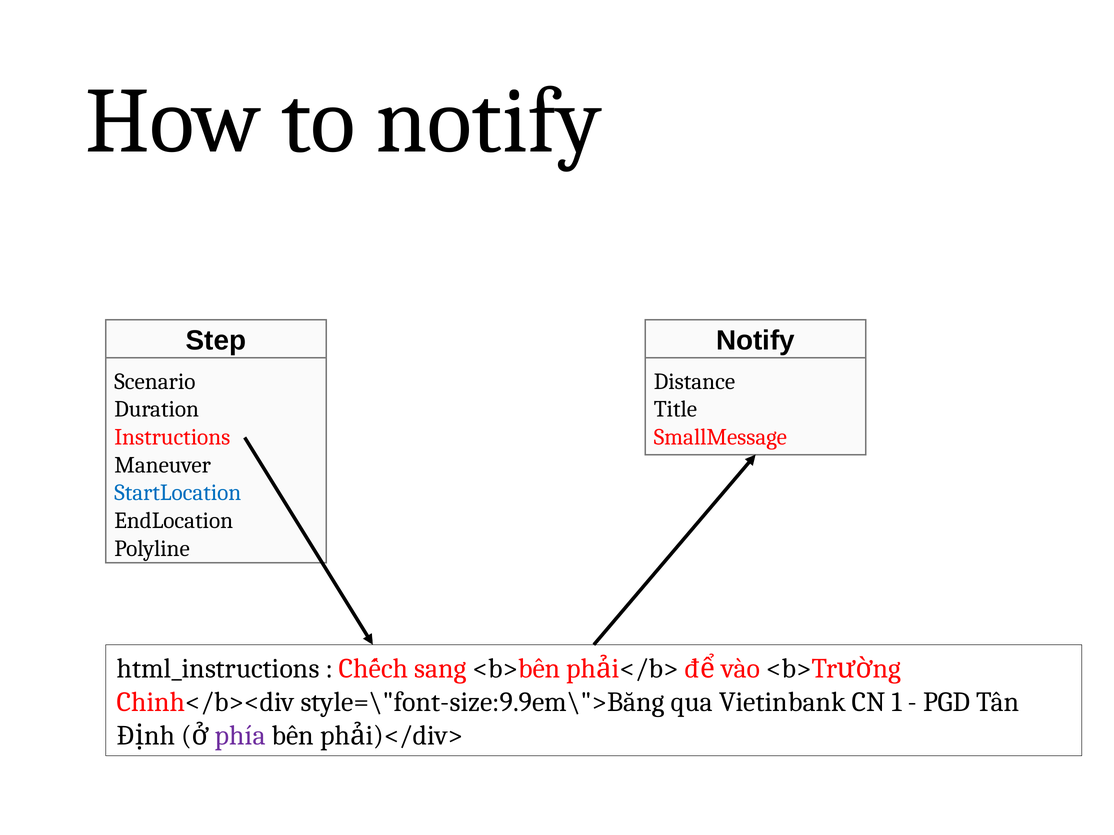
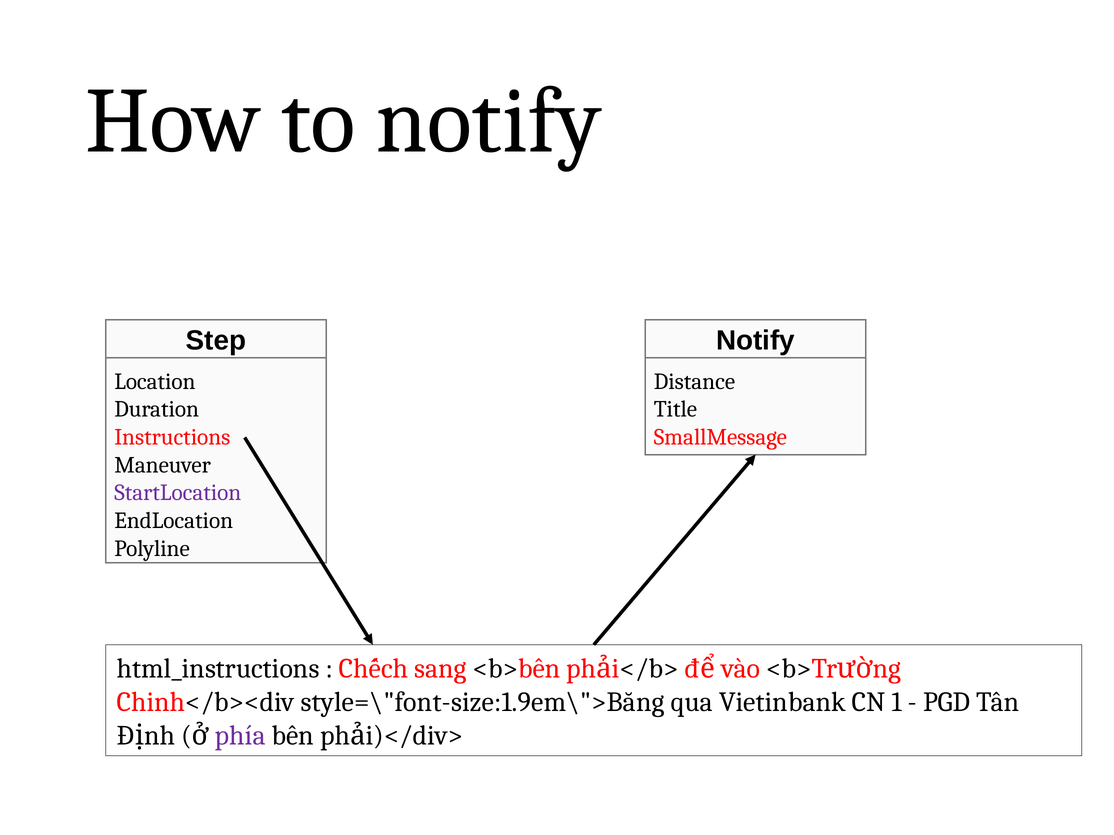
Scenario: Scenario -> Location (155, 382)
StartLocation colour: blue -> purple (178, 493)
style=\"font-size:9.9em\">Băng: style=\"font-size:9.9em\">Băng -> style=\"font-size:1.9em\">Băng (483, 703)
